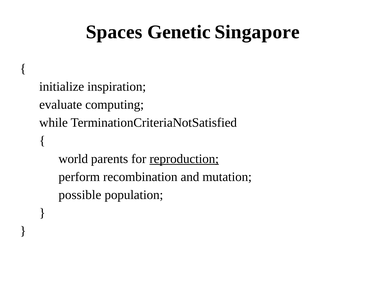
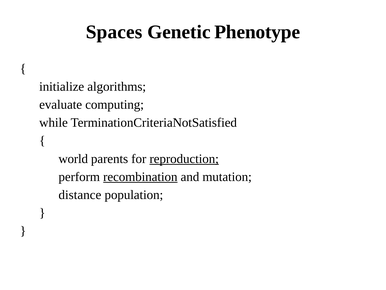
Singapore: Singapore -> Phenotype (257, 32)
inspiration: inspiration -> algorithms (117, 86)
recombination underline: none -> present (140, 177)
possible: possible -> distance (80, 195)
